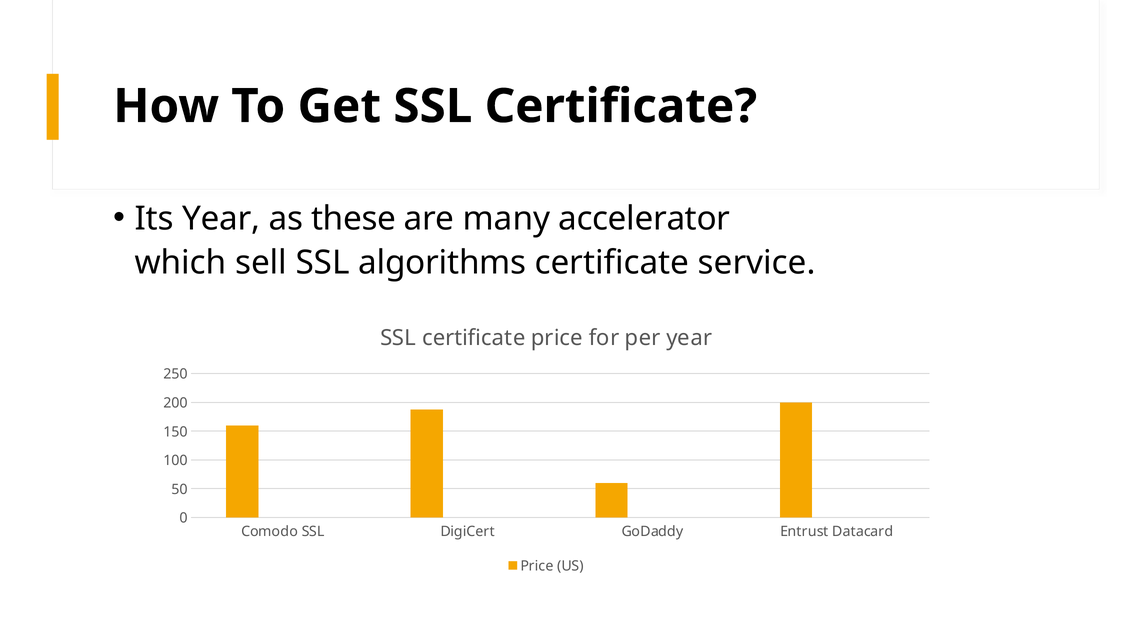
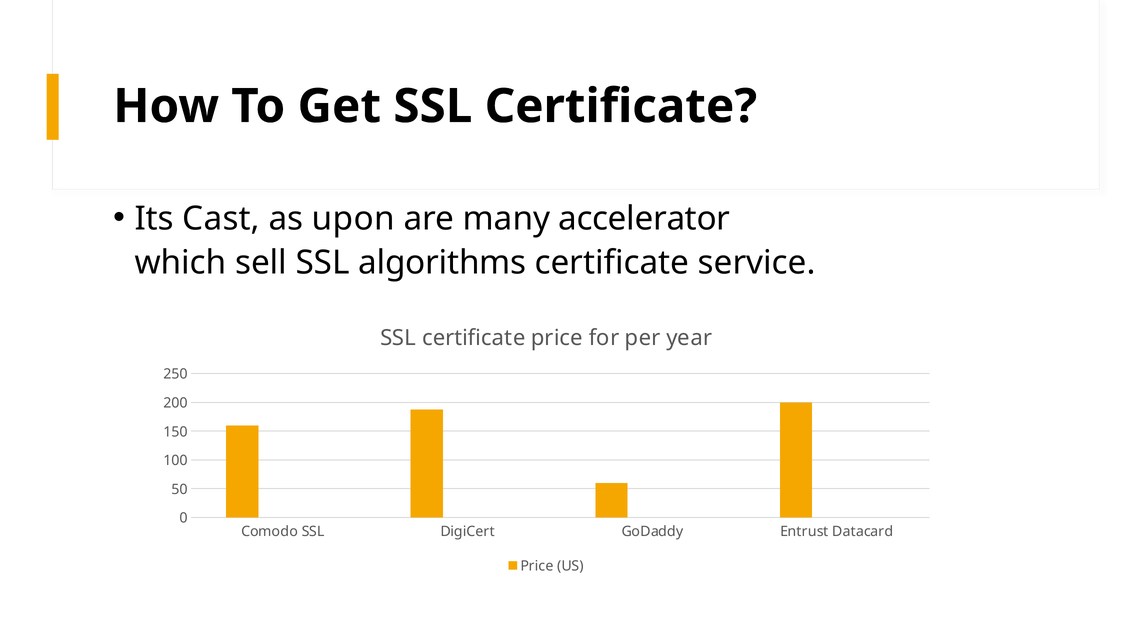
Its Year: Year -> Cast (221, 219)
these: these -> upon (353, 219)
